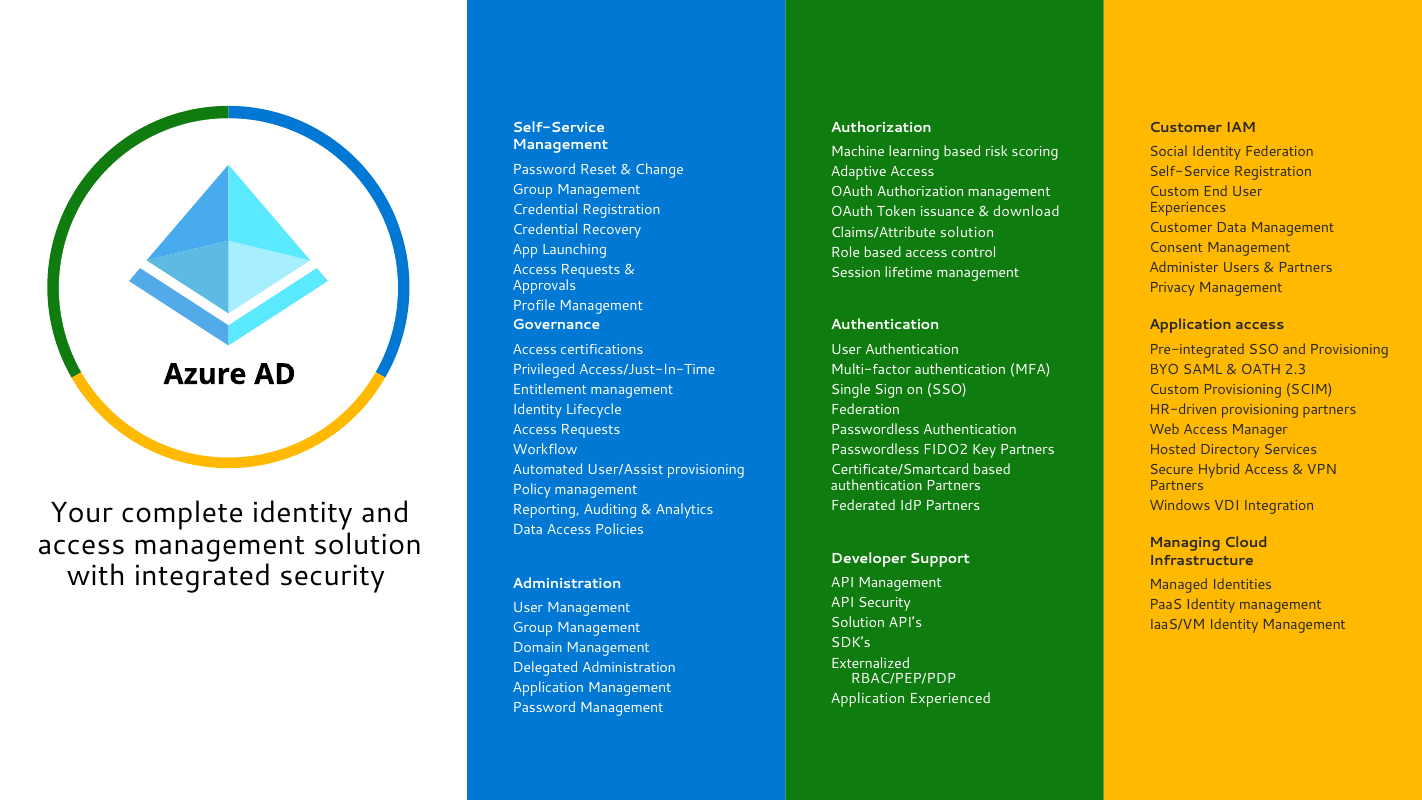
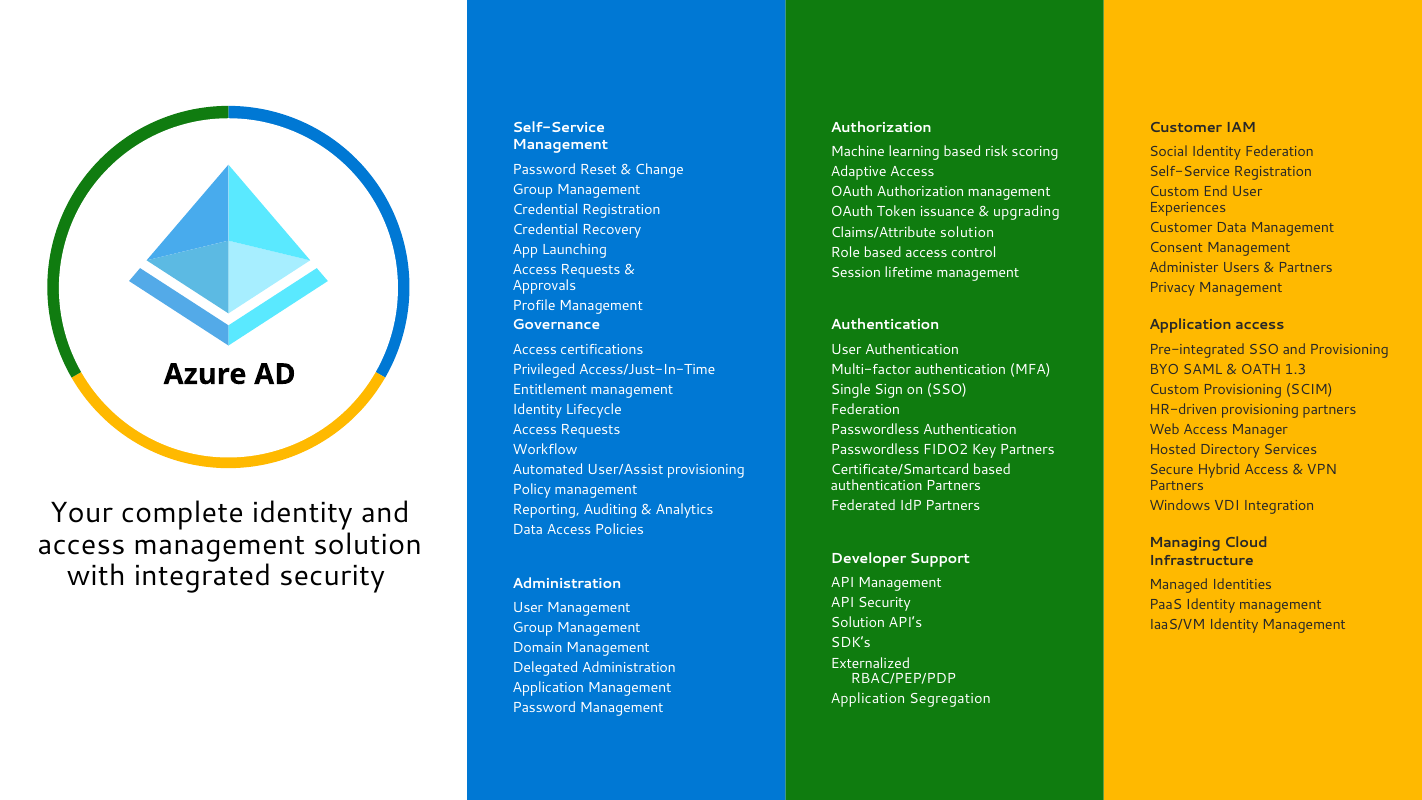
download: download -> upgrading (1026, 212)
2.3: 2.3 -> 1.3 (1296, 369)
Experienced: Experienced -> Segregation (950, 699)
